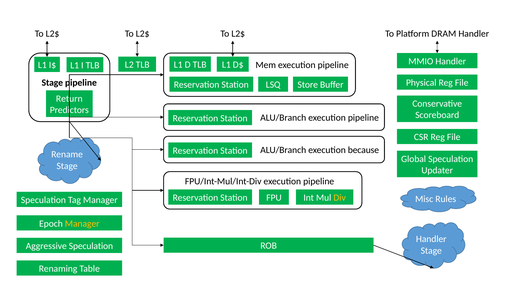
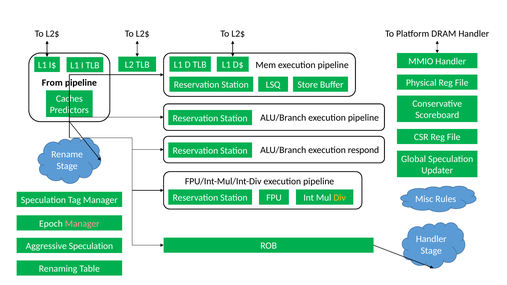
Stage: Stage -> From (52, 83)
Return: Return -> Caches (69, 99)
because: because -> respond (363, 150)
Manager colour: yellow -> pink (82, 224)
